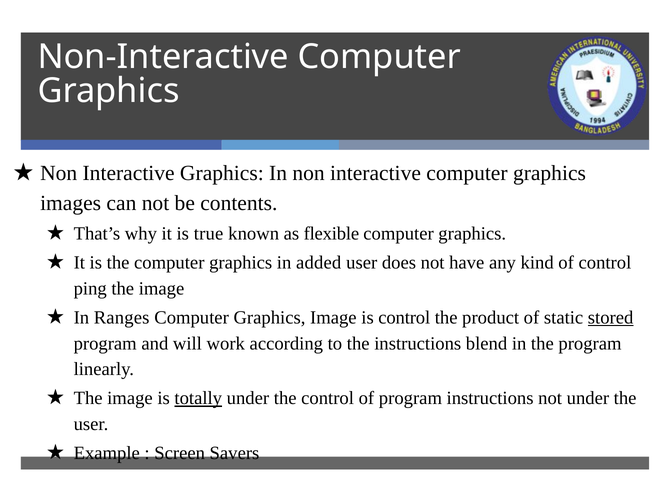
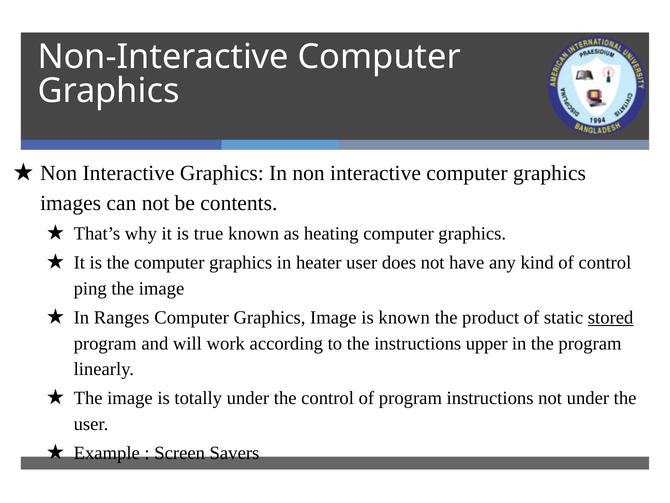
flexible: flexible -> heating (331, 233)
added: added -> heater (319, 263)
is control: control -> known (404, 317)
blend: blend -> upper (487, 343)
totally underline: present -> none (198, 398)
